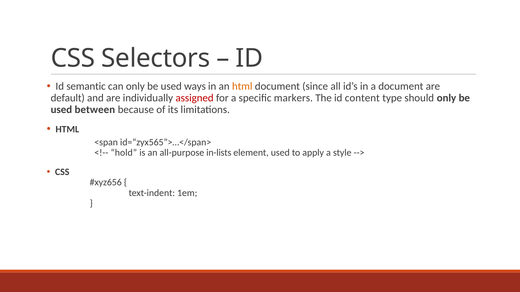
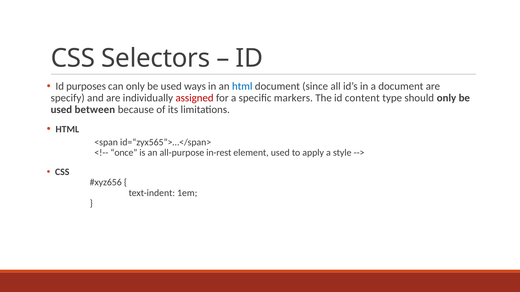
semantic: semantic -> purposes (86, 86)
html colour: orange -> blue (242, 86)
default: default -> specify (68, 98)
hold: hold -> once (124, 153)
in-lists: in-lists -> in-rest (219, 153)
